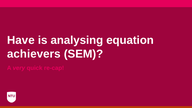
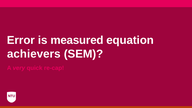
Have: Have -> Error (21, 40)
analysing: analysing -> measured (77, 40)
